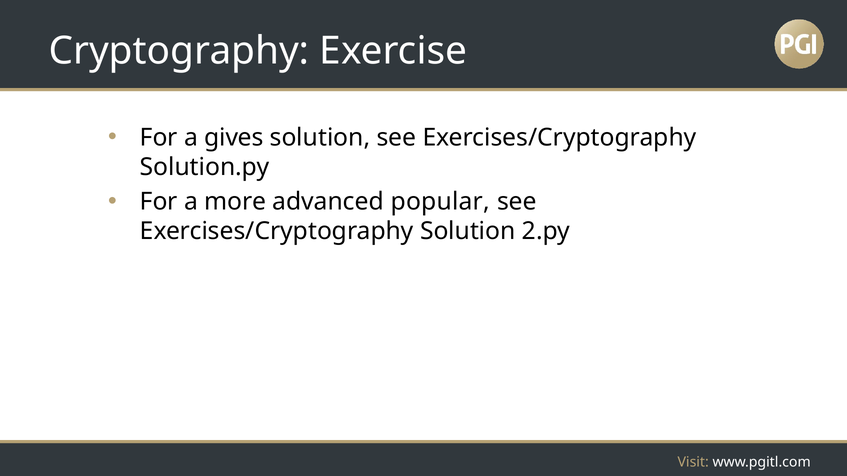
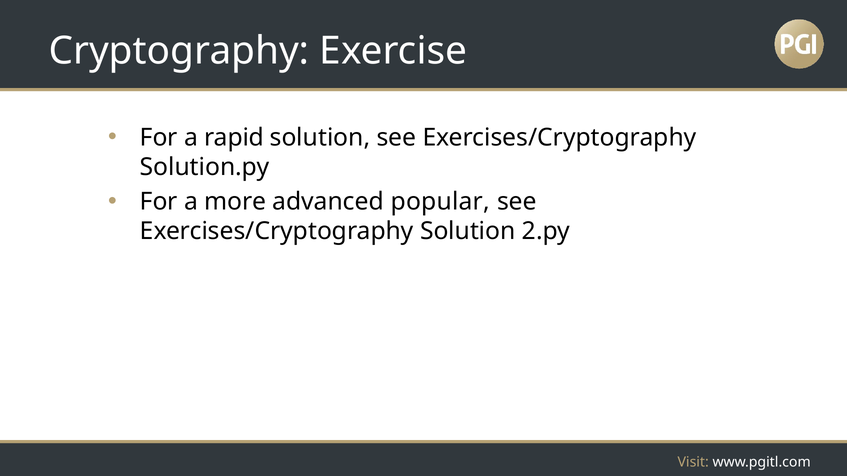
gives: gives -> rapid (234, 138)
